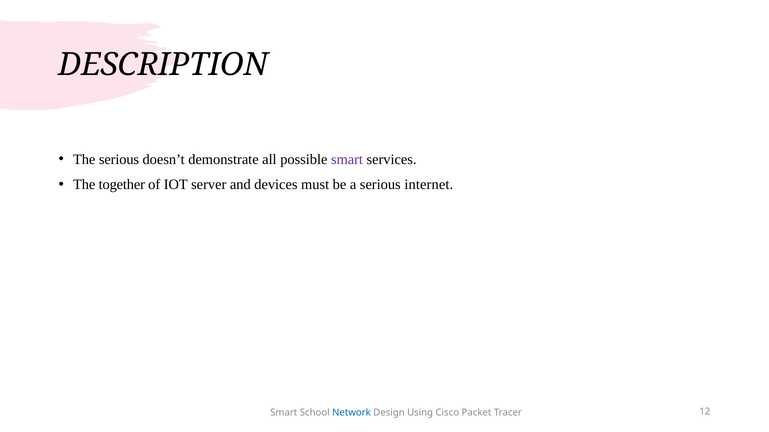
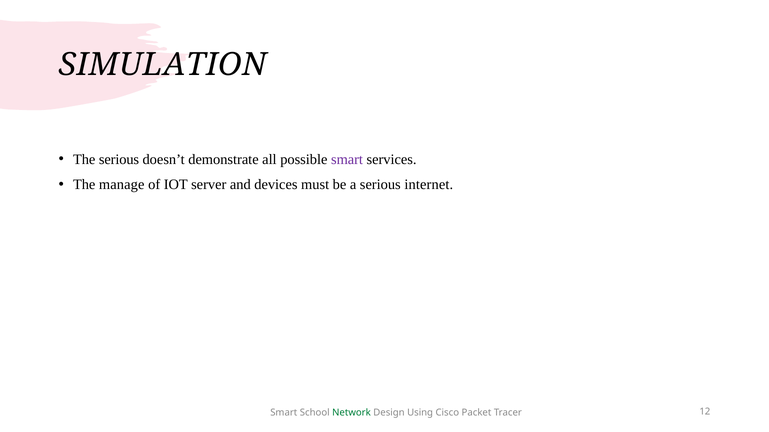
DESCRIPTION: DESCRIPTION -> SIMULATION (163, 65)
together: together -> manage (122, 185)
Network colour: blue -> green (352, 413)
